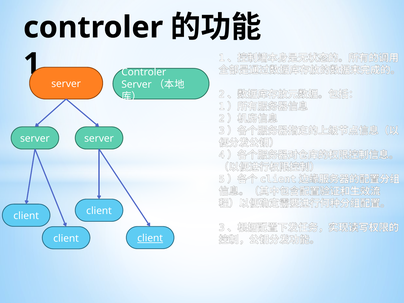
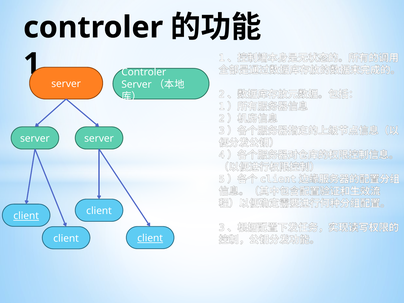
client underline: none -> present (26, 216)
